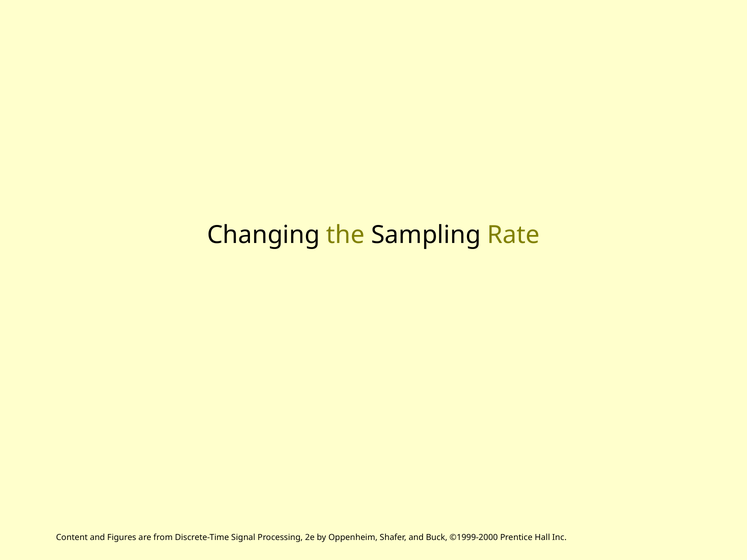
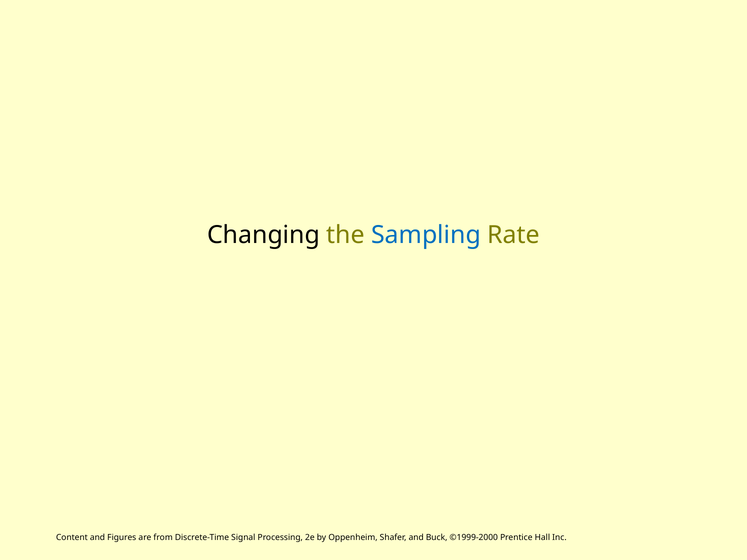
Sampling colour: black -> blue (426, 235)
